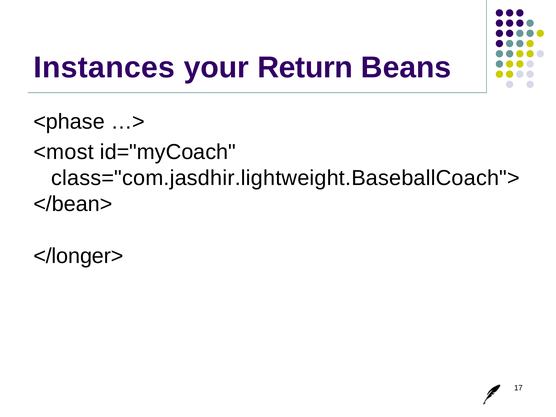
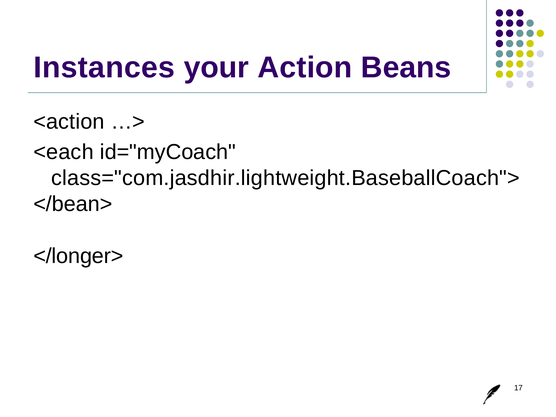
Return: Return -> Action (305, 67)
<phase: <phase -> <action (69, 122)
<most: <most -> <each (64, 152)
